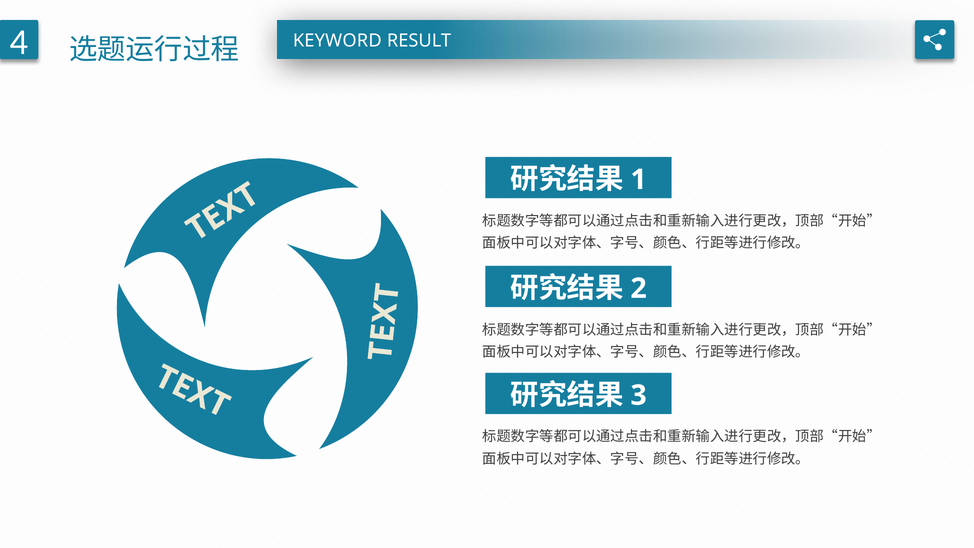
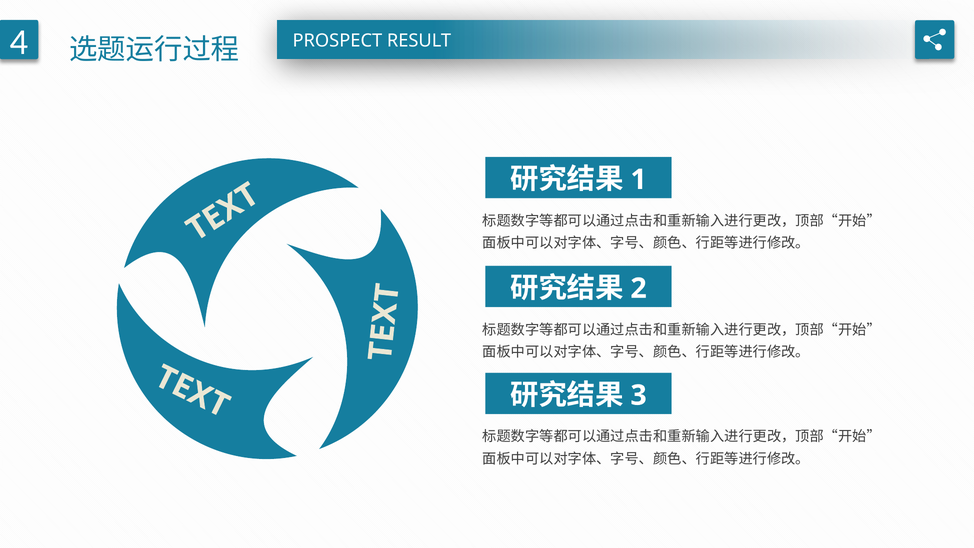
KEYWORD: KEYWORD -> PROSPECT (337, 41)
